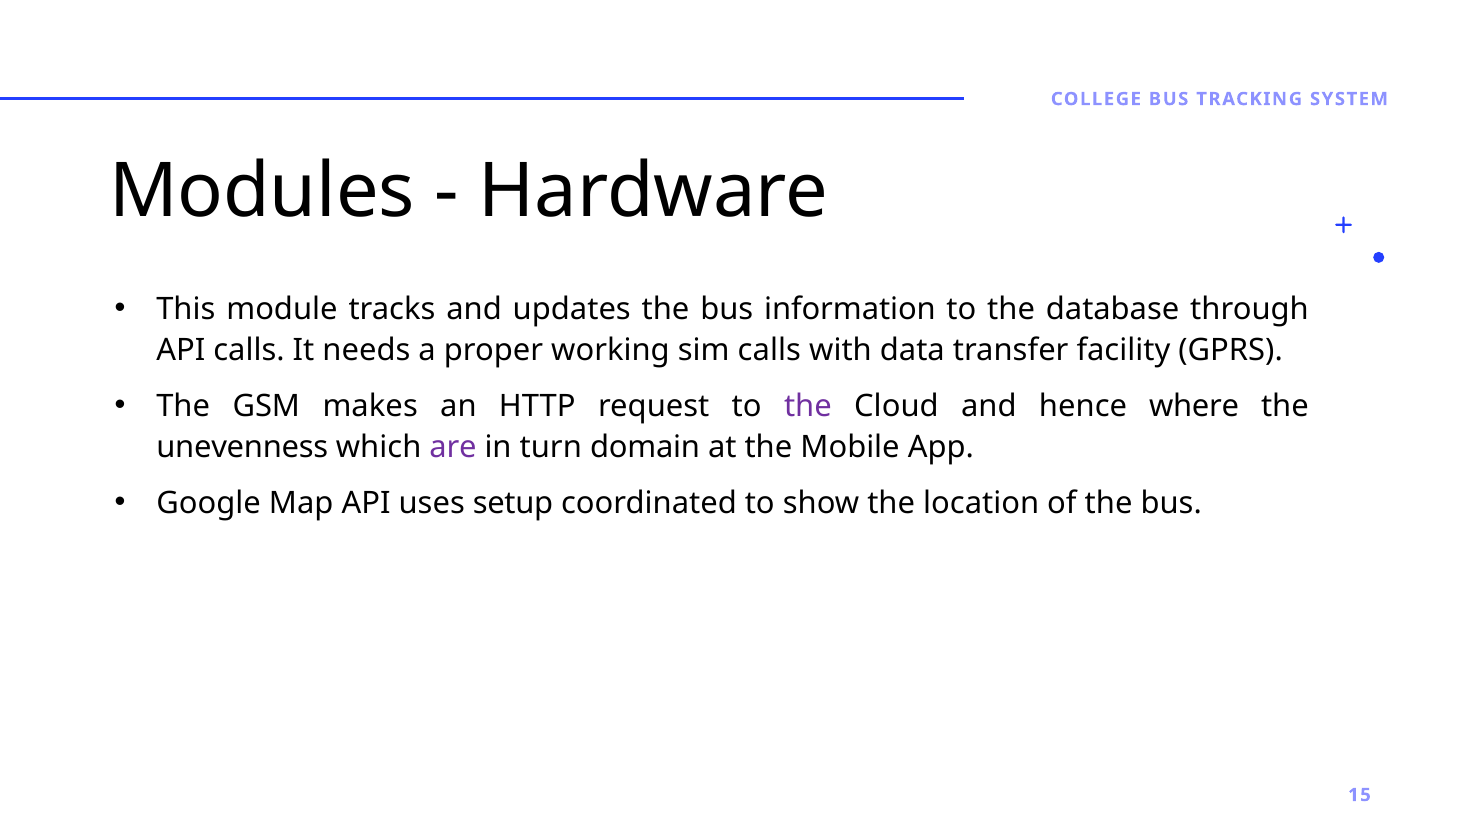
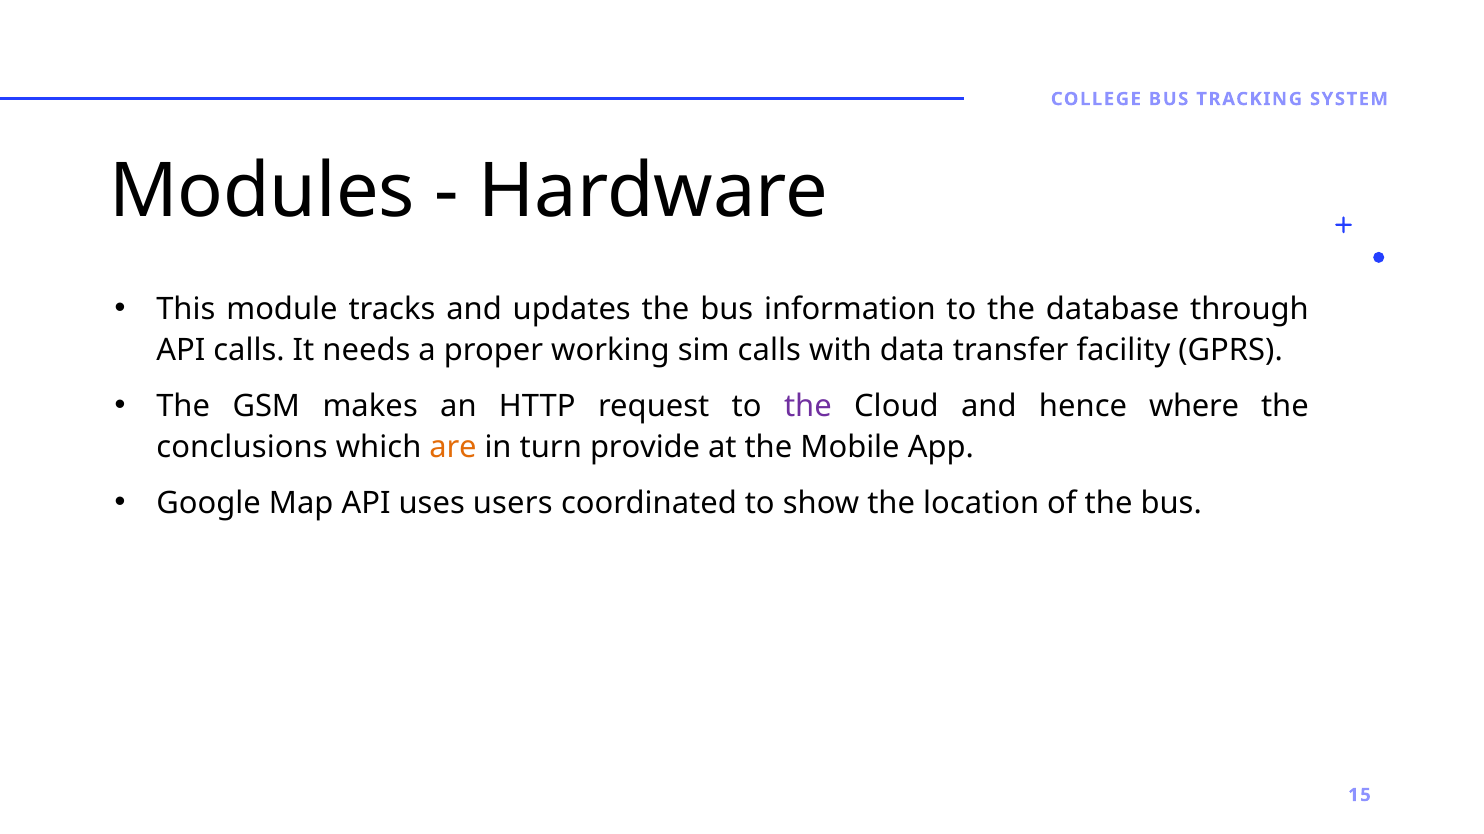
unevenness: unevenness -> conclusions (242, 447)
are colour: purple -> orange (453, 447)
domain: domain -> provide (645, 447)
setup: setup -> users (513, 503)
